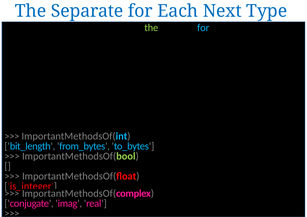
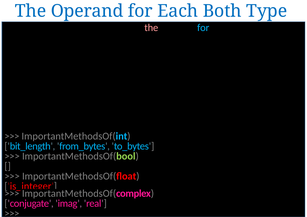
Separate: Separate -> Operand (87, 11)
Next: Next -> Both (222, 11)
the colour: light green -> pink (151, 28)
